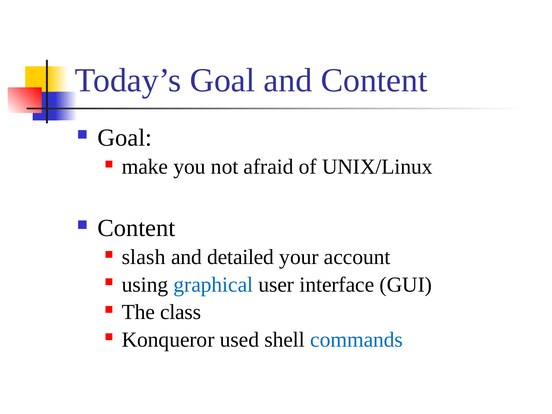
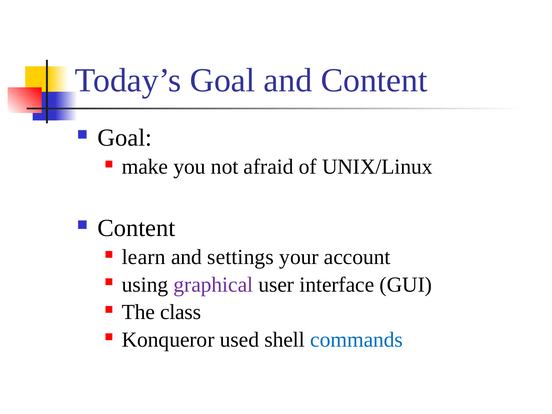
slash: slash -> learn (144, 257)
detailed: detailed -> settings (241, 257)
graphical colour: blue -> purple (213, 285)
